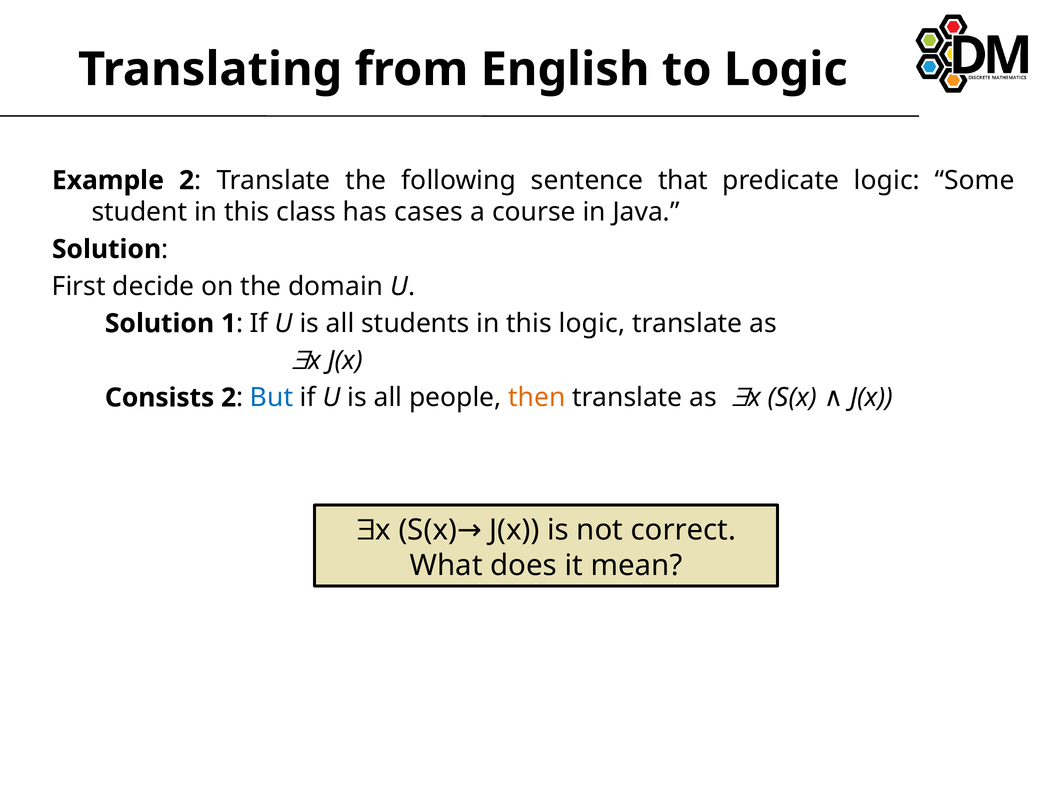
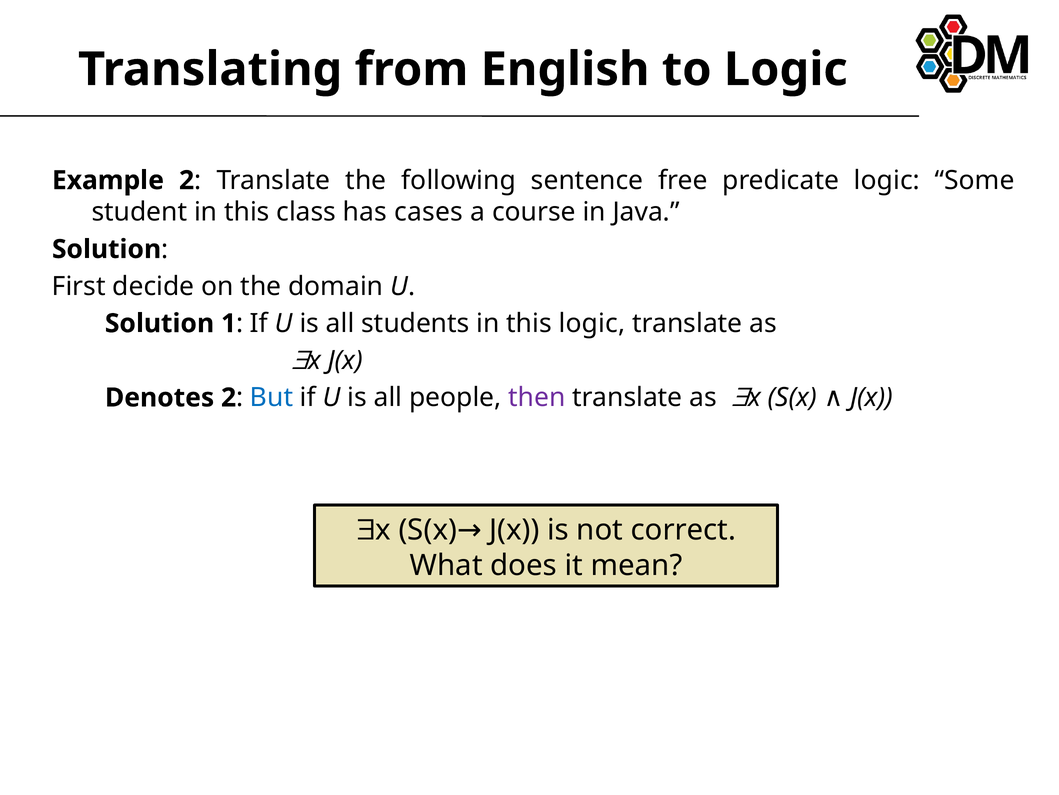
that: that -> free (683, 180)
Consists: Consists -> Denotes (160, 397)
then colour: orange -> purple (537, 397)
